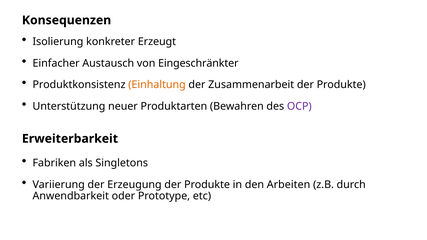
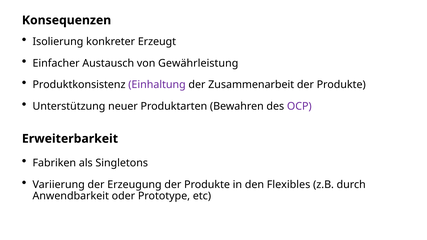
Eingeschränkter: Eingeschränkter -> Gewährleistung (198, 63)
Einhaltung colour: orange -> purple (157, 85)
Arbeiten: Arbeiten -> Flexibles (289, 185)
